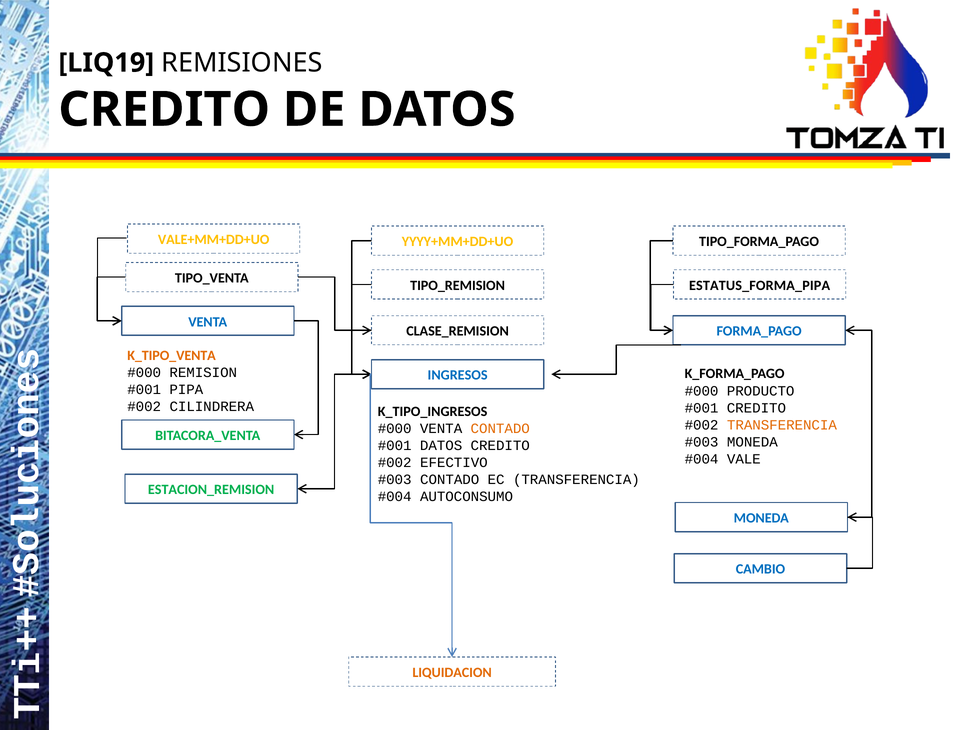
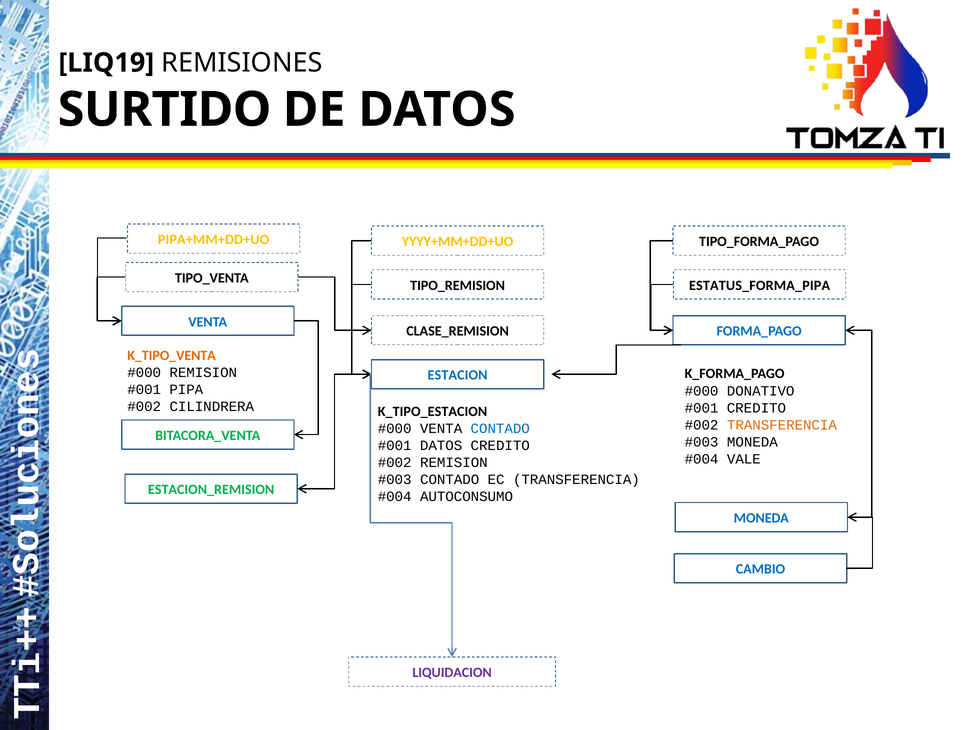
CREDITO: CREDITO -> SURTIDO (164, 110)
VALE+MM+DD+UO: VALE+MM+DD+UO -> PIPA+MM+DD+UO (214, 239)
INGRESOS: INGRESOS -> ESTACION (458, 375)
PRODUCTO: PRODUCTO -> DONATIVO (761, 391)
K_TIPO_INGRESOS: K_TIPO_INGRESOS -> K_TIPO_ESTACION (433, 412)
CONTADO colour: orange -> blue (500, 429)
EFECTIVO: EFECTIVO -> REMISION (454, 463)
LIQUIDACION colour: orange -> purple (452, 672)
